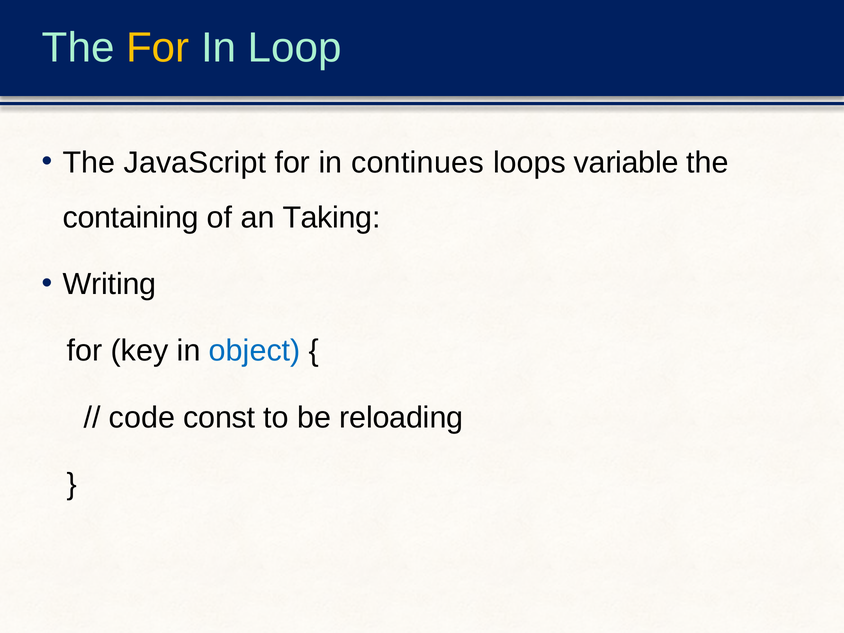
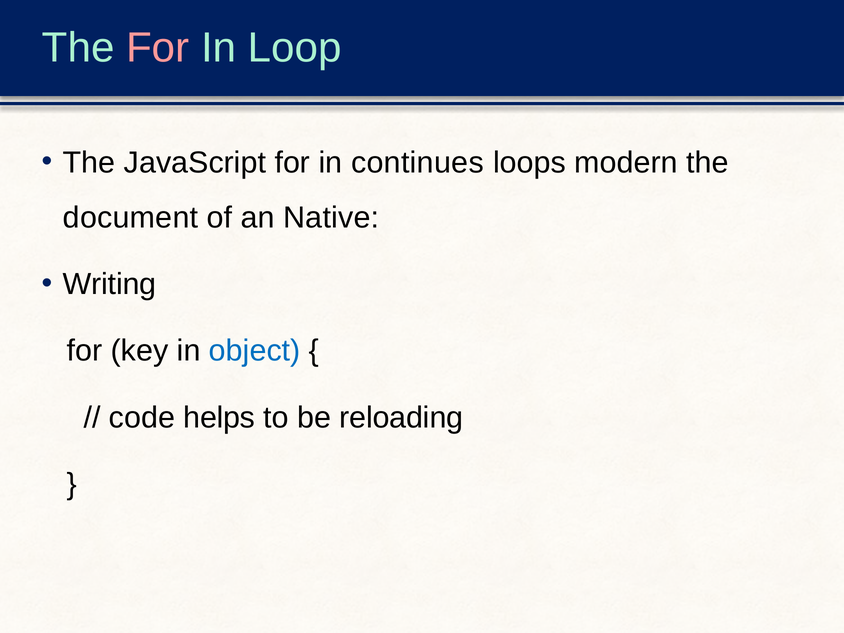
For colour: yellow -> pink (158, 48)
variable: variable -> modern (626, 163)
containing: containing -> document (131, 218)
Taking: Taking -> Native (331, 218)
const: const -> helps (219, 418)
